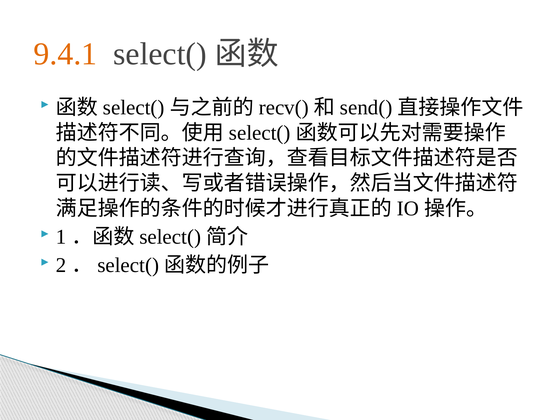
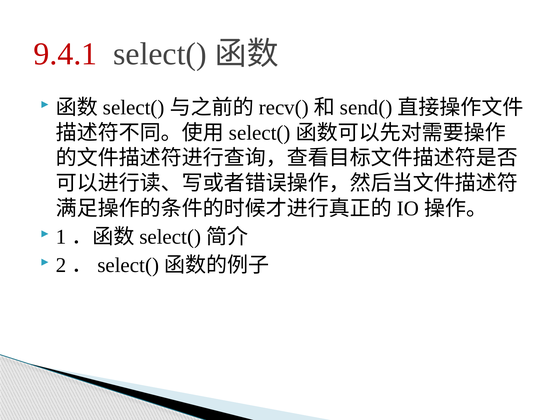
9.4.1 colour: orange -> red (65, 54)
